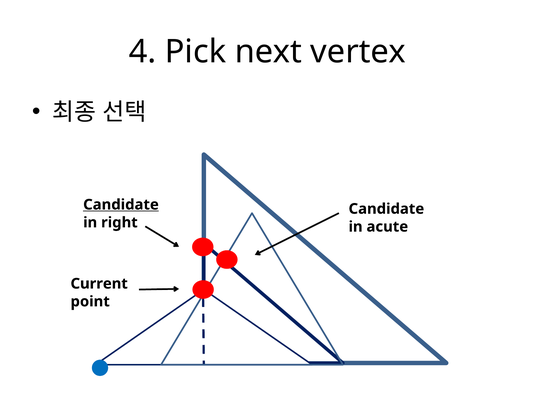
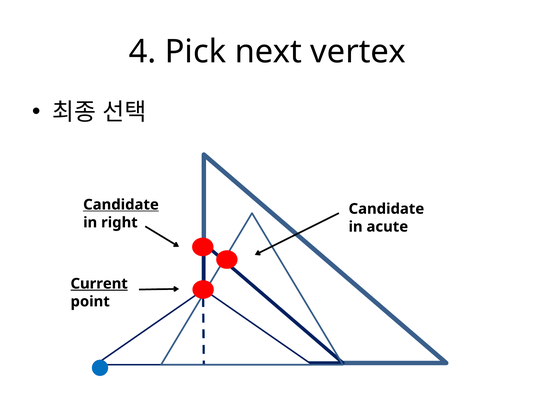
Current underline: none -> present (99, 284)
